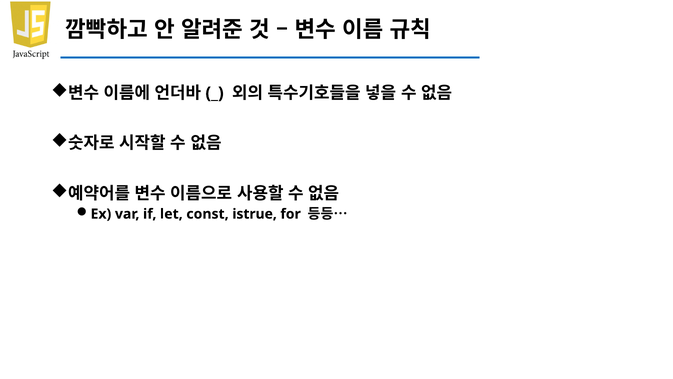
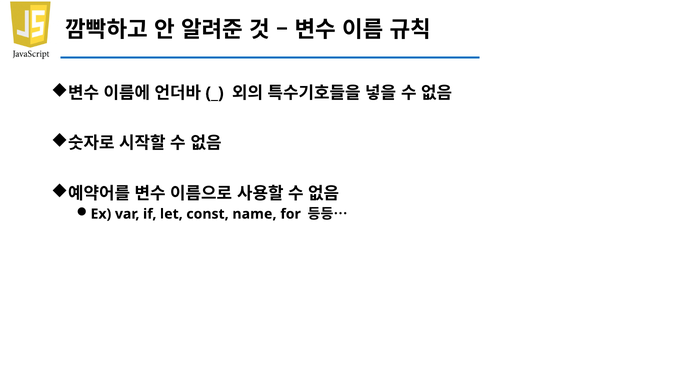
istrue: istrue -> name (254, 214)
